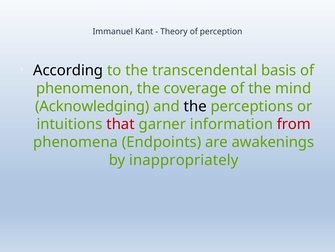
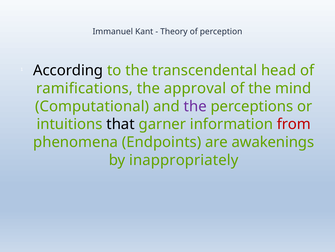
basis: basis -> head (279, 70)
phenomenon: phenomenon -> ramifications (85, 88)
coverage: coverage -> approval (195, 88)
Acknowledging: Acknowledging -> Computational (92, 106)
the colour: black -> purple (195, 106)
that colour: red -> black (121, 124)
